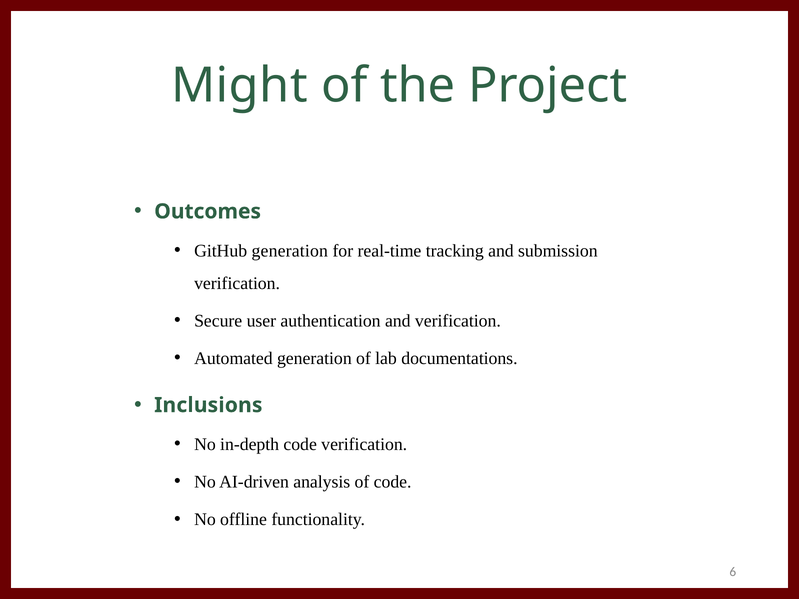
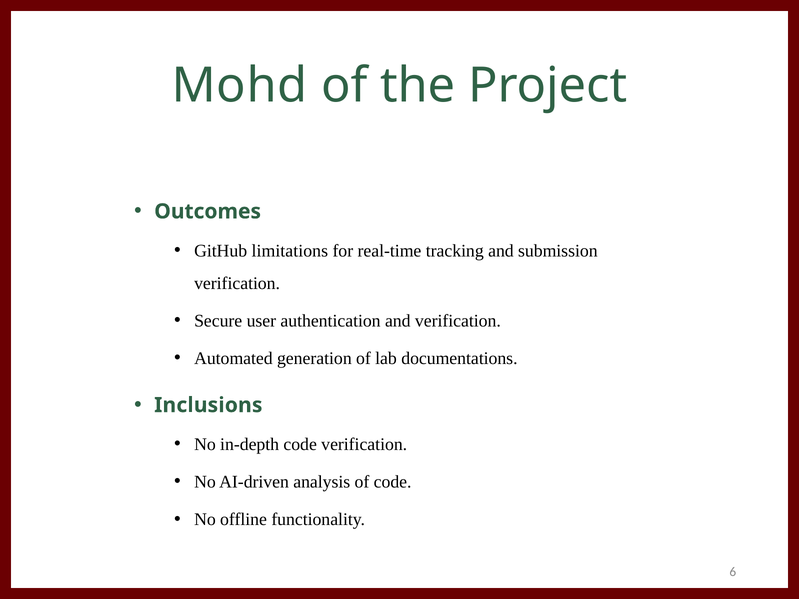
Might: Might -> Mohd (239, 86)
GitHub generation: generation -> limitations (290, 251)
